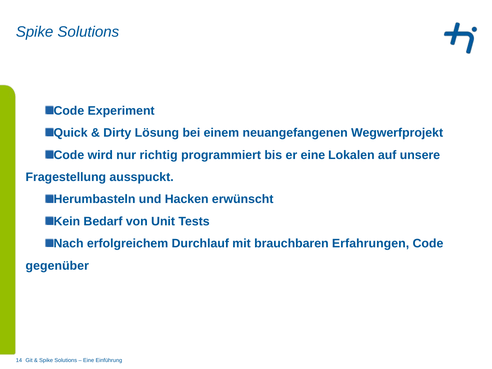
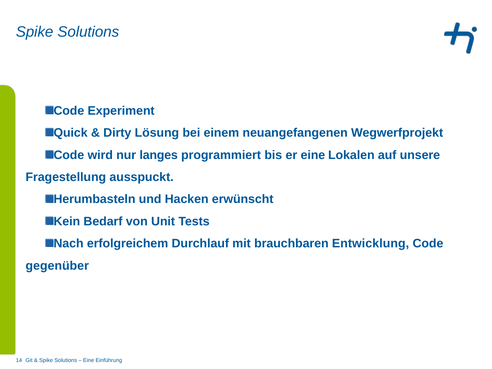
richtig: richtig -> langes (159, 155)
Erfahrungen: Erfahrungen -> Entwicklung (371, 244)
